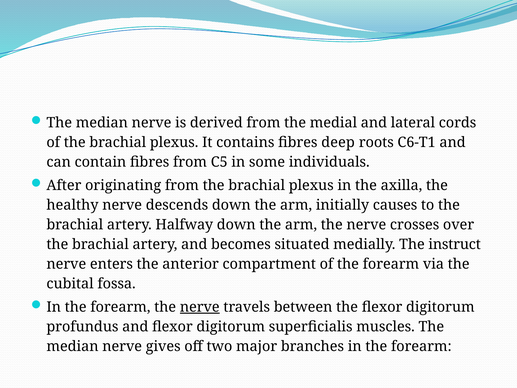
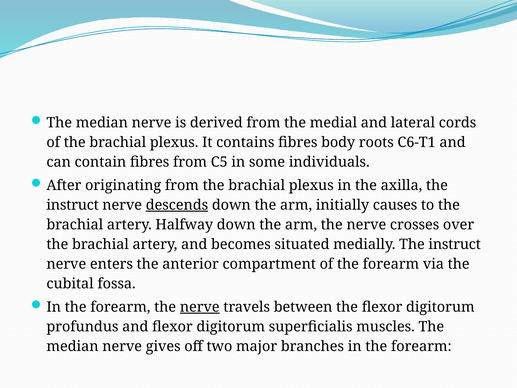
deep: deep -> body (338, 142)
healthy: healthy -> instruct (73, 205)
descends underline: none -> present (177, 205)
